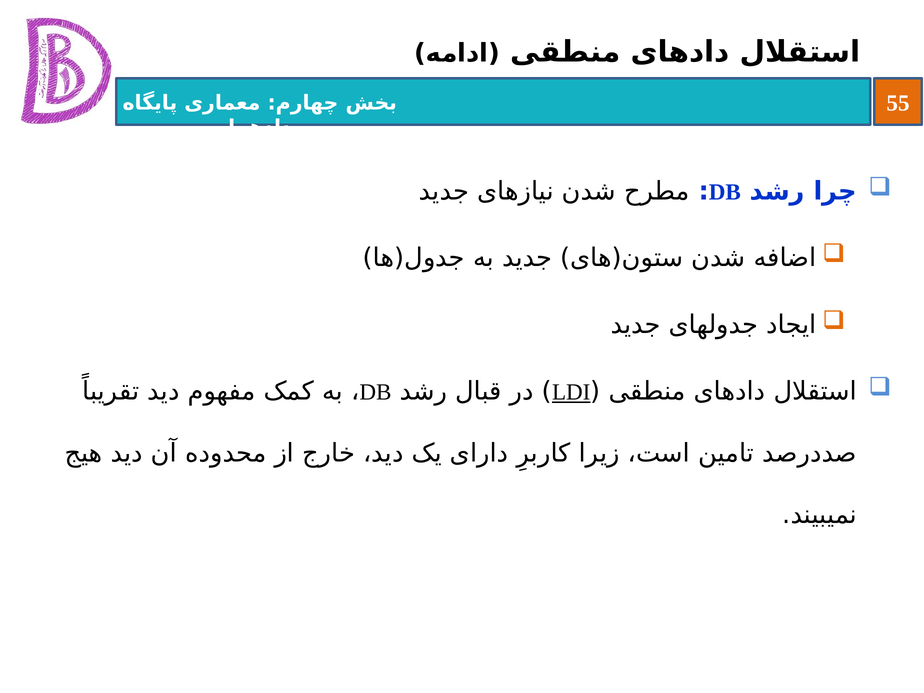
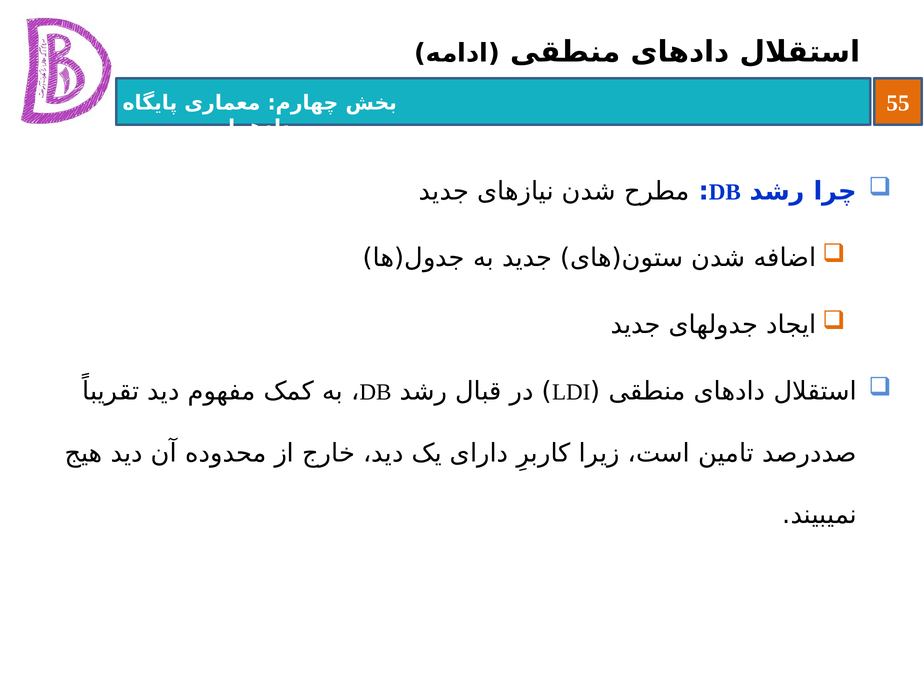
LDI underline: present -> none (571, 392)
